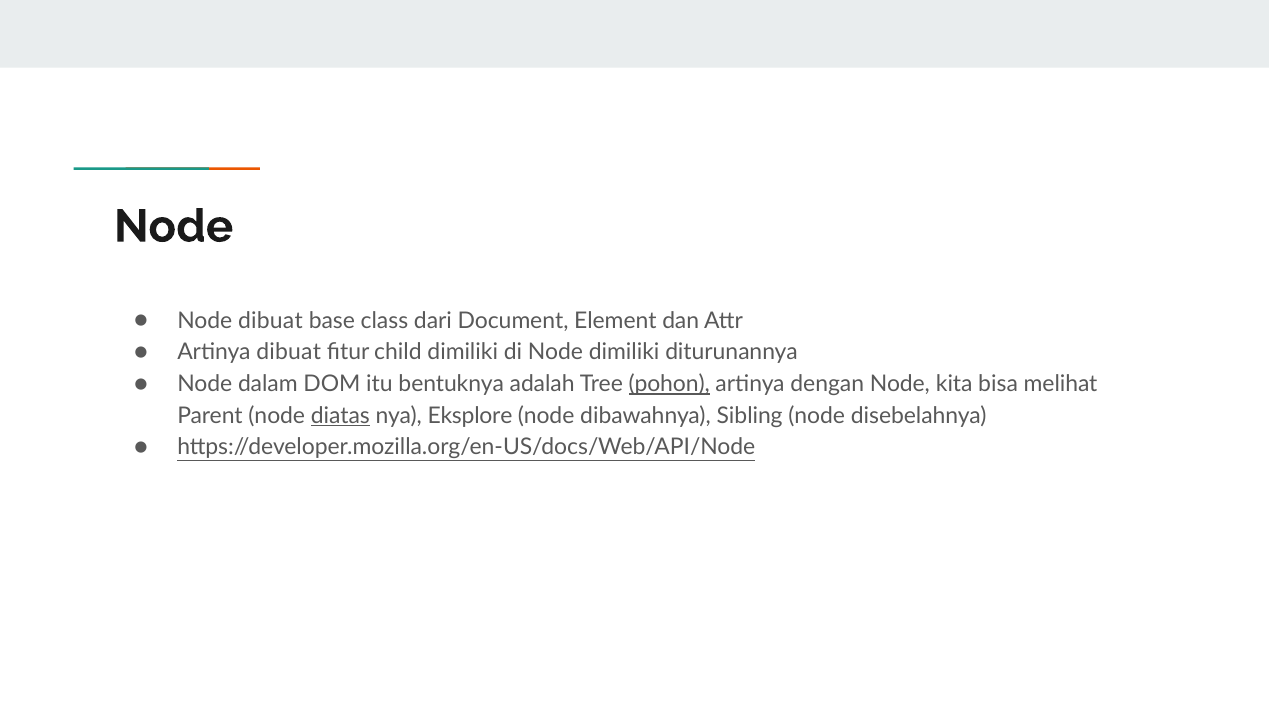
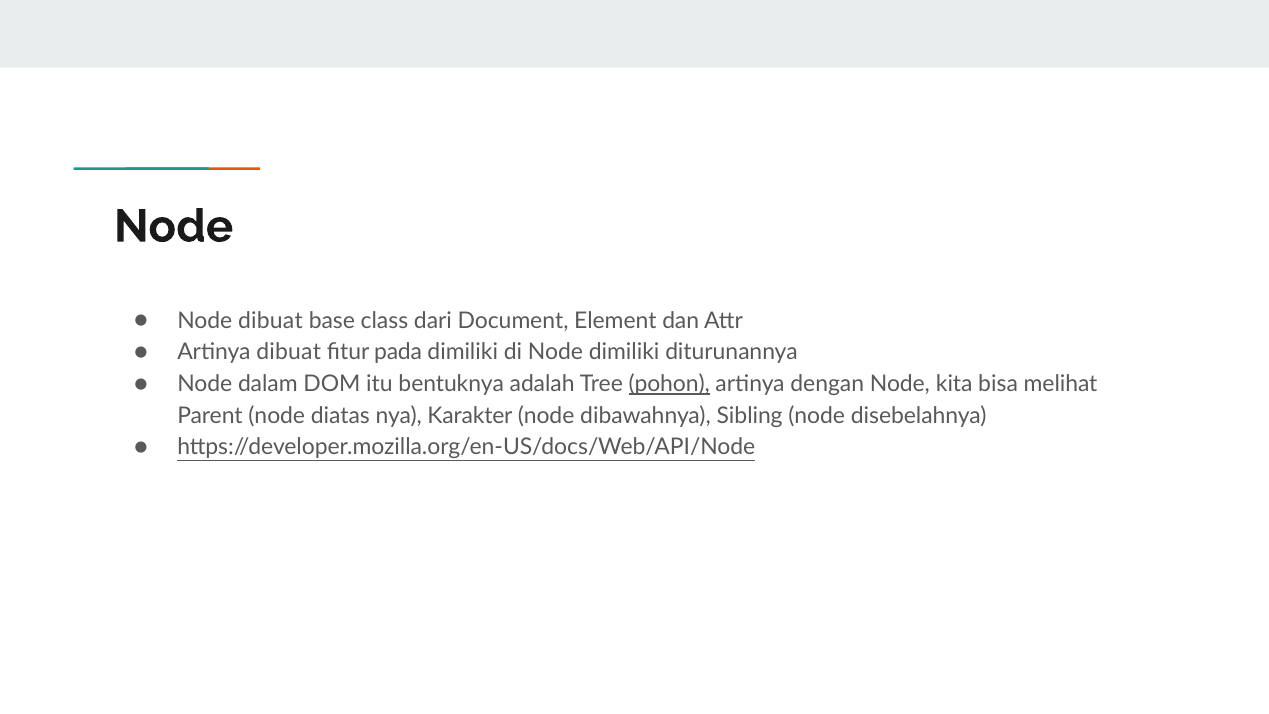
child: child -> pada (398, 352)
diatas underline: present -> none (340, 416)
Eksplore: Eksplore -> Karakter (470, 416)
